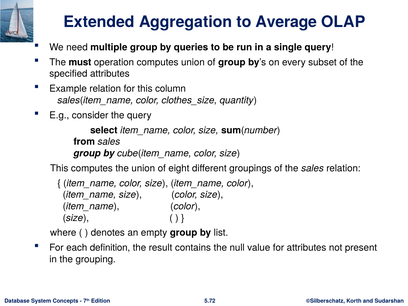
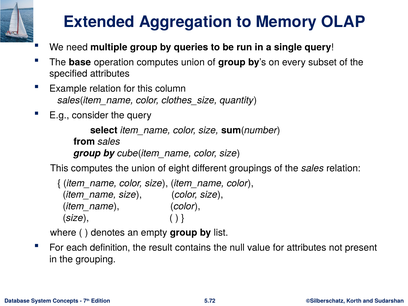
Average: Average -> Memory (286, 22)
must: must -> base (80, 62)
